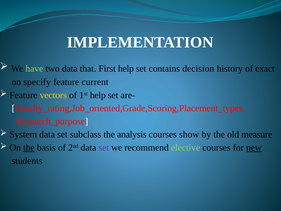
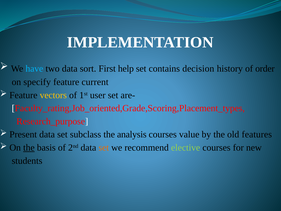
have colour: light green -> light blue (34, 68)
that: that -> sort (88, 68)
exact: exact -> order (265, 68)
1st help: help -> user (98, 95)
System: System -> Present (23, 134)
show: show -> value (189, 134)
measure: measure -> features (257, 134)
set colour: purple -> orange (104, 147)
new underline: present -> none (254, 147)
